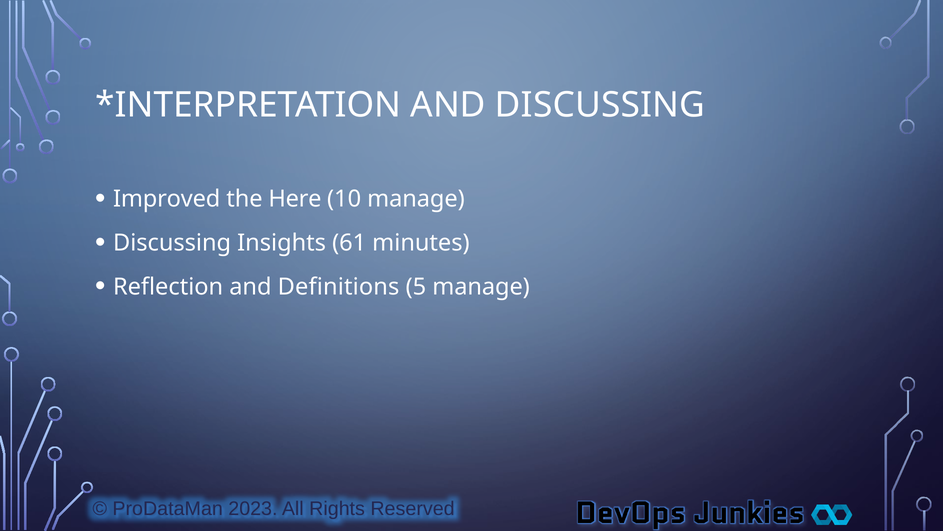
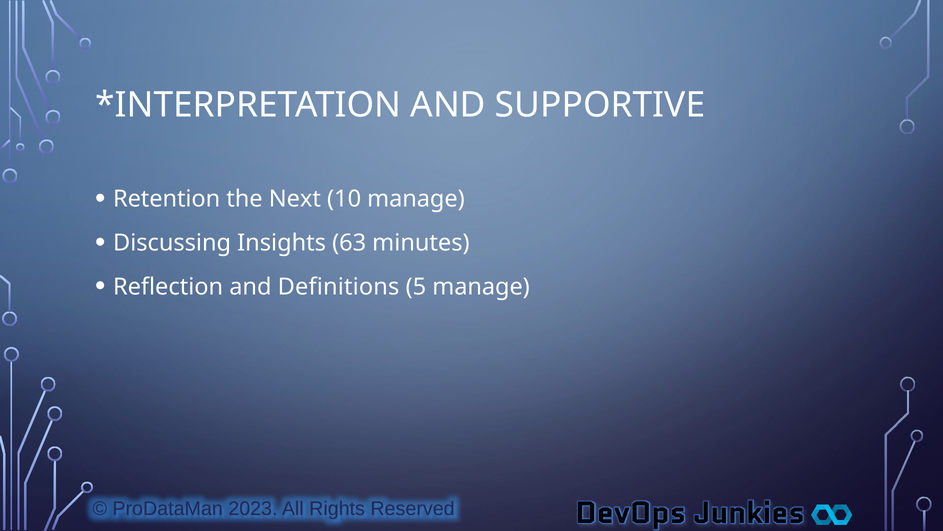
AND DISCUSSING: DISCUSSING -> SUPPORTIVE (600, 105)
Improved: Improved -> Retention (167, 199)
Here: Here -> Next (295, 199)
61: 61 -> 63 (349, 243)
